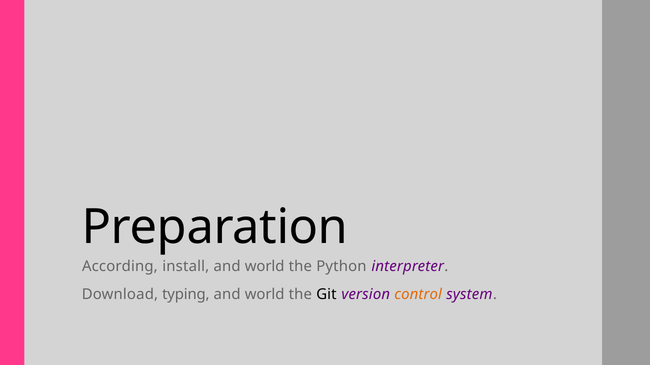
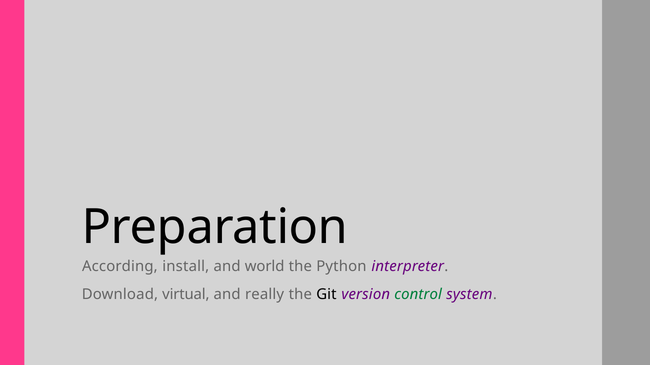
typing: typing -> virtual (186, 295)
world: world -> really (265, 295)
control colour: orange -> green (418, 295)
